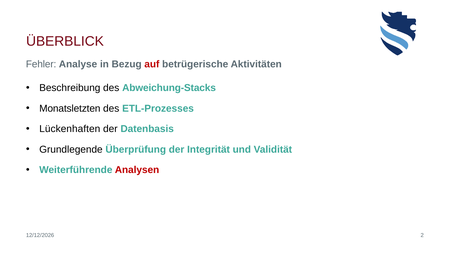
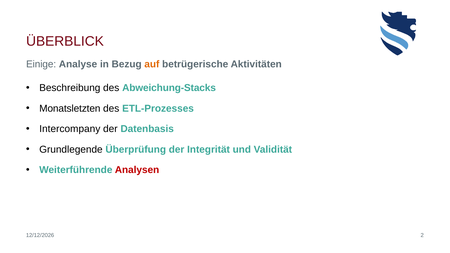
Fehler: Fehler -> Einige (41, 64)
auf colour: red -> orange (152, 64)
Lückenhaften: Lückenhaften -> Intercompany (70, 129)
